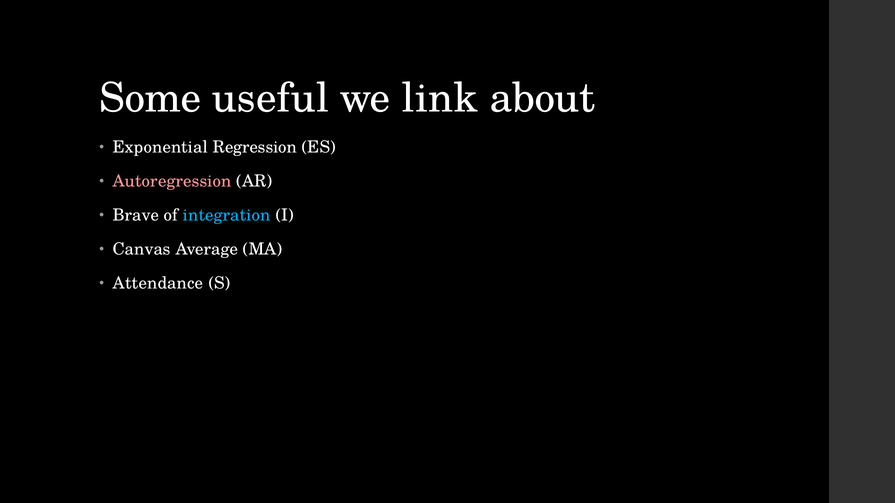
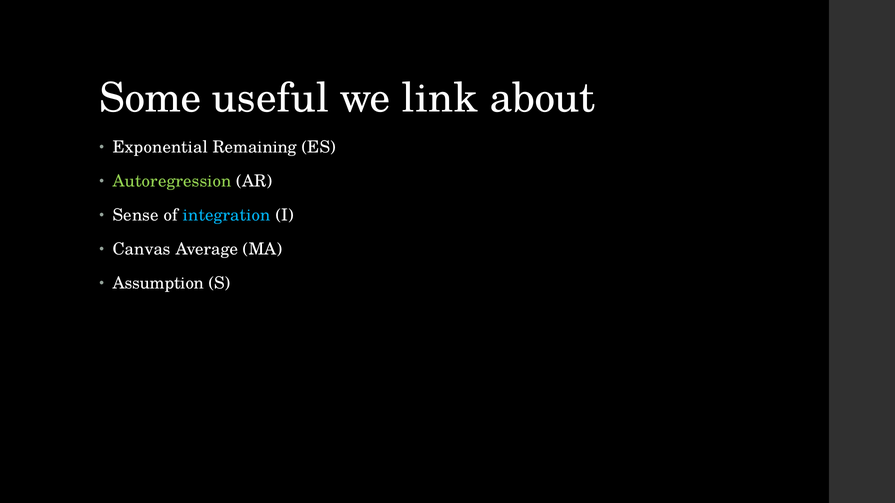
Regression: Regression -> Remaining (255, 147)
Autoregression colour: pink -> light green (172, 181)
Brave: Brave -> Sense (136, 215)
Attendance: Attendance -> Assumption (158, 284)
